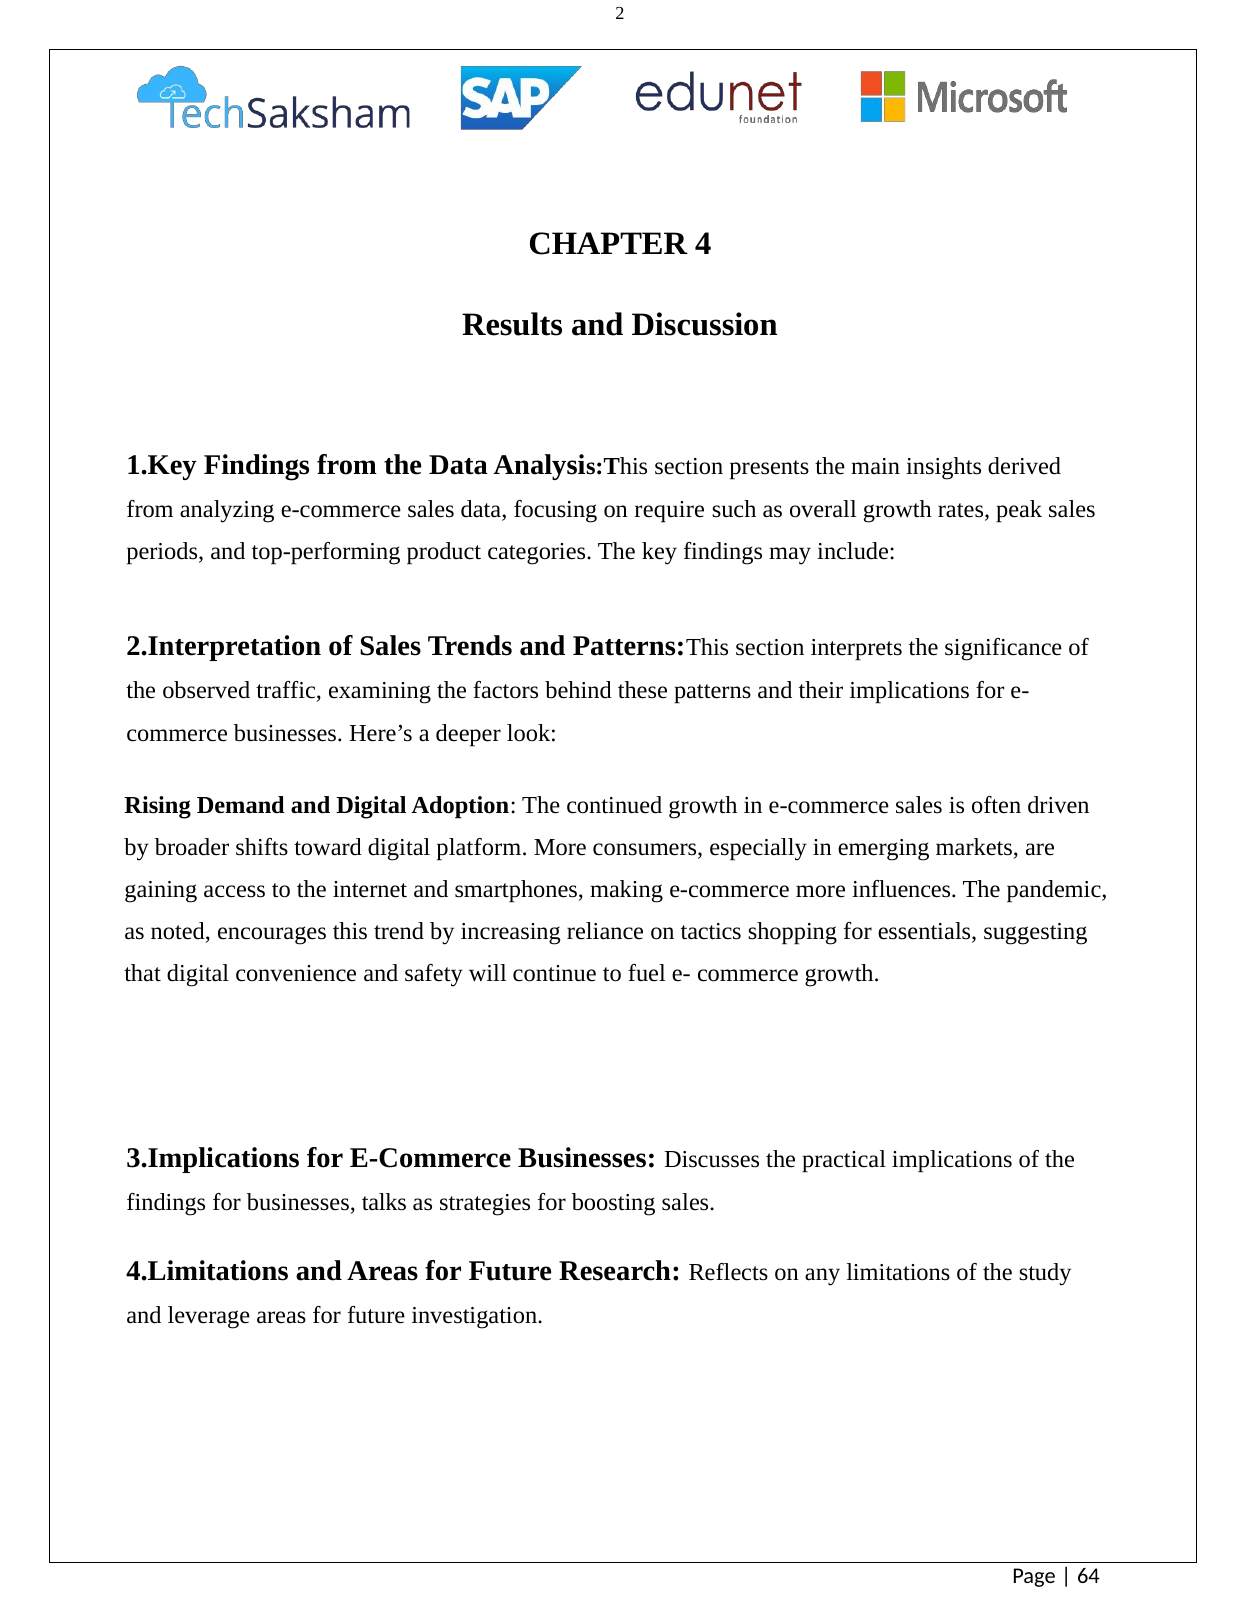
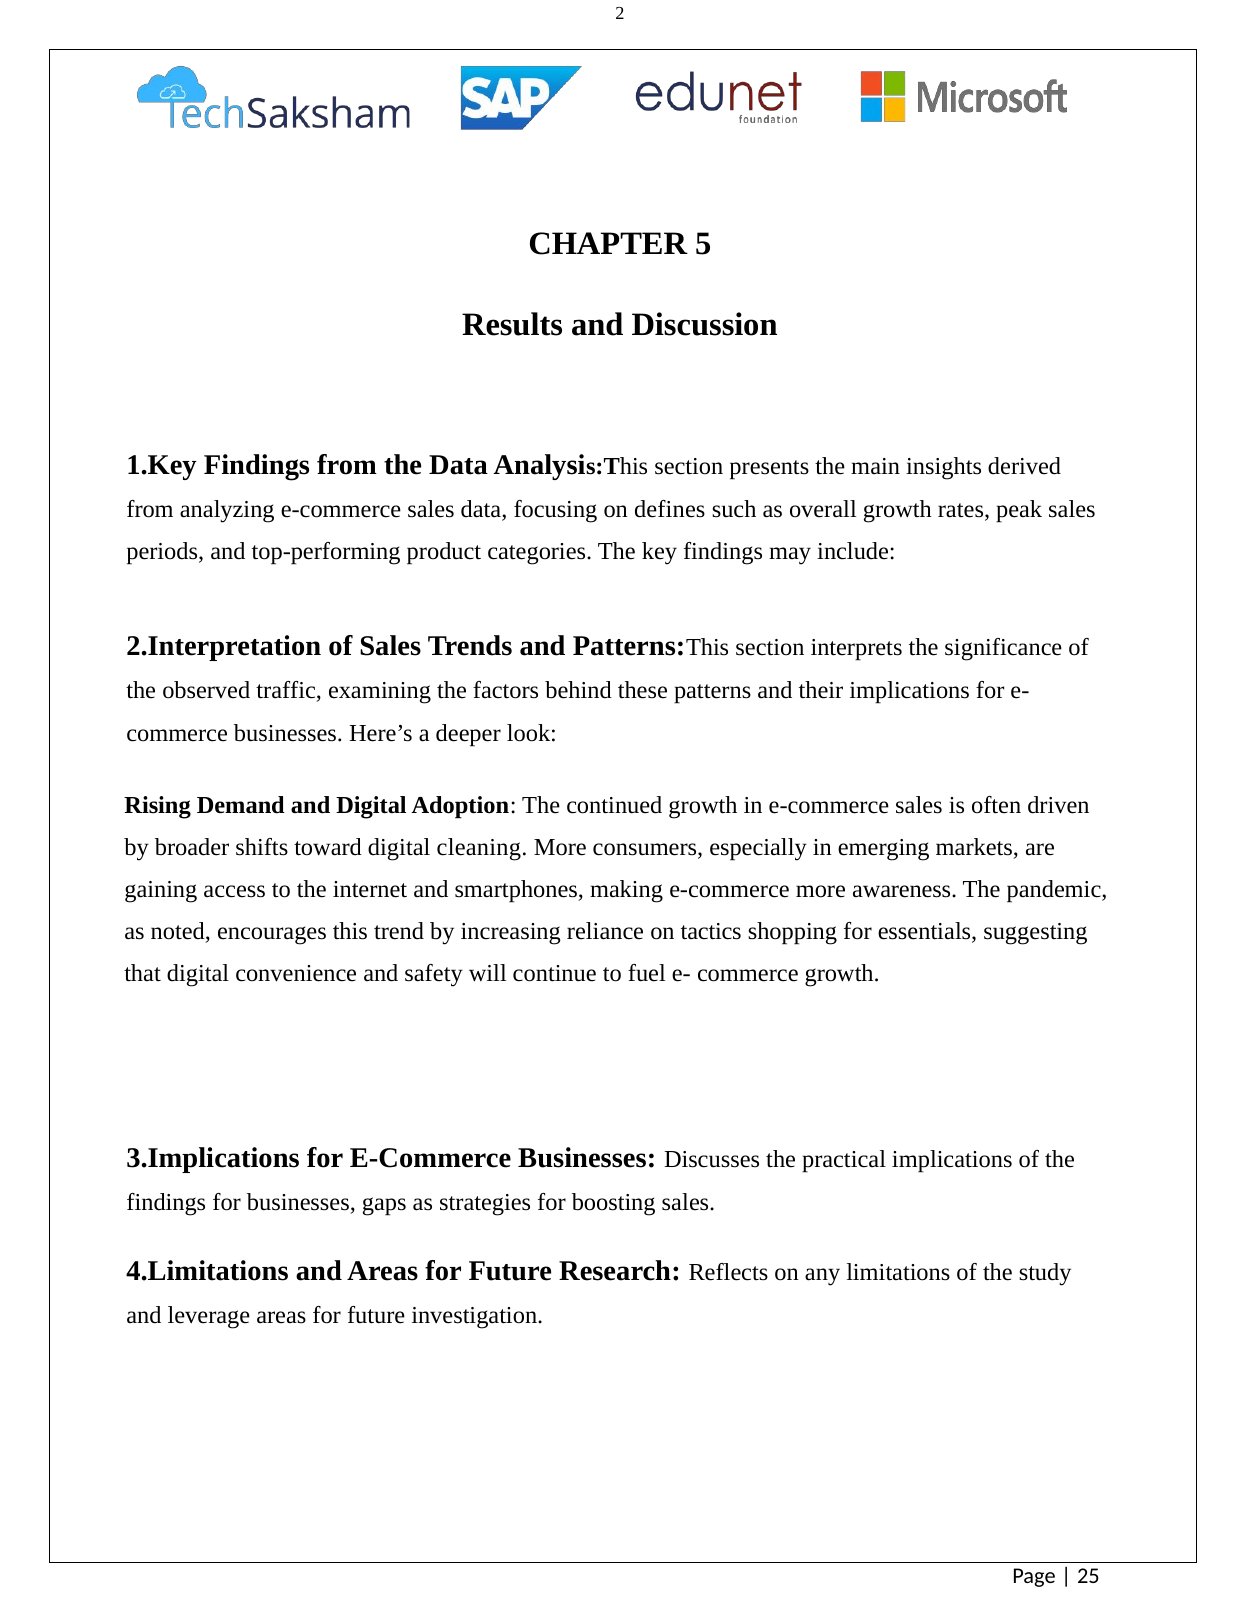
4: 4 -> 5 (703, 243)
require: require -> defines (670, 510)
platform: platform -> cleaning (482, 847)
influences: influences -> awareness (905, 890)
talks: talks -> gaps (384, 1203)
64: 64 -> 25 (1088, 1577)
